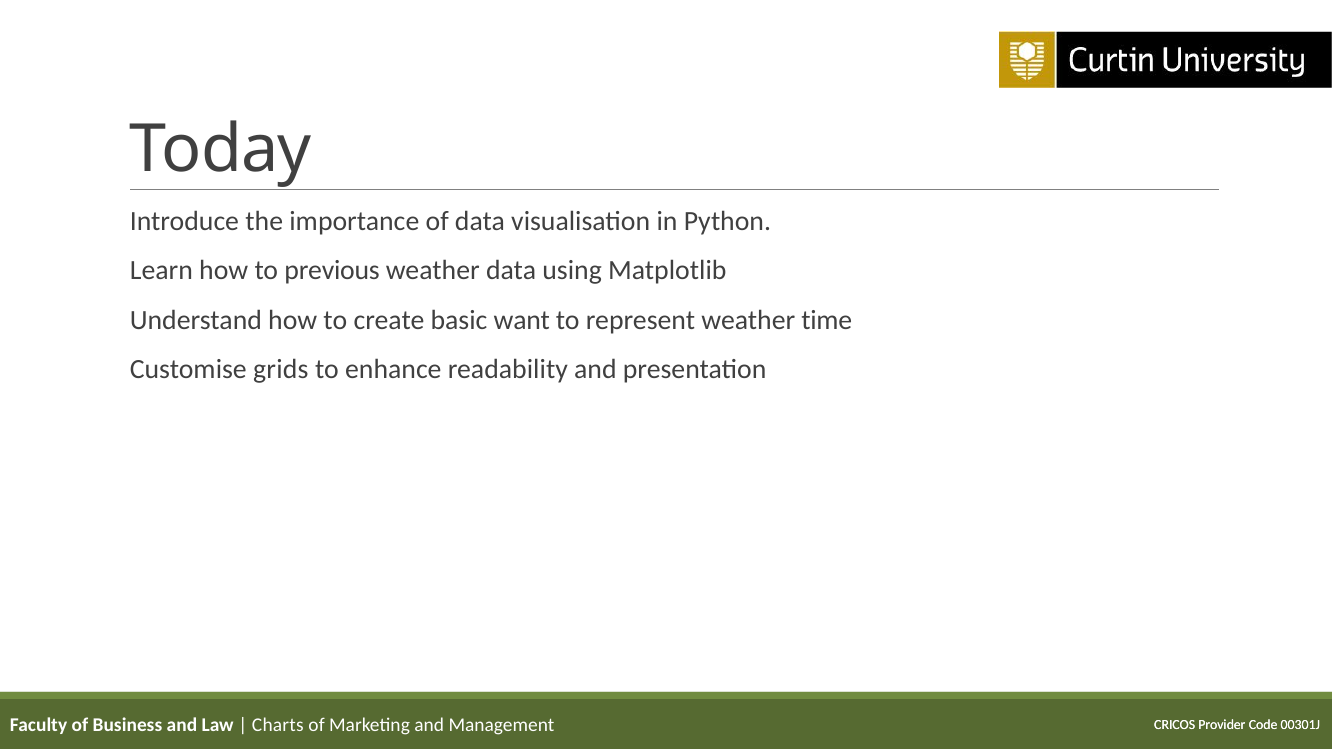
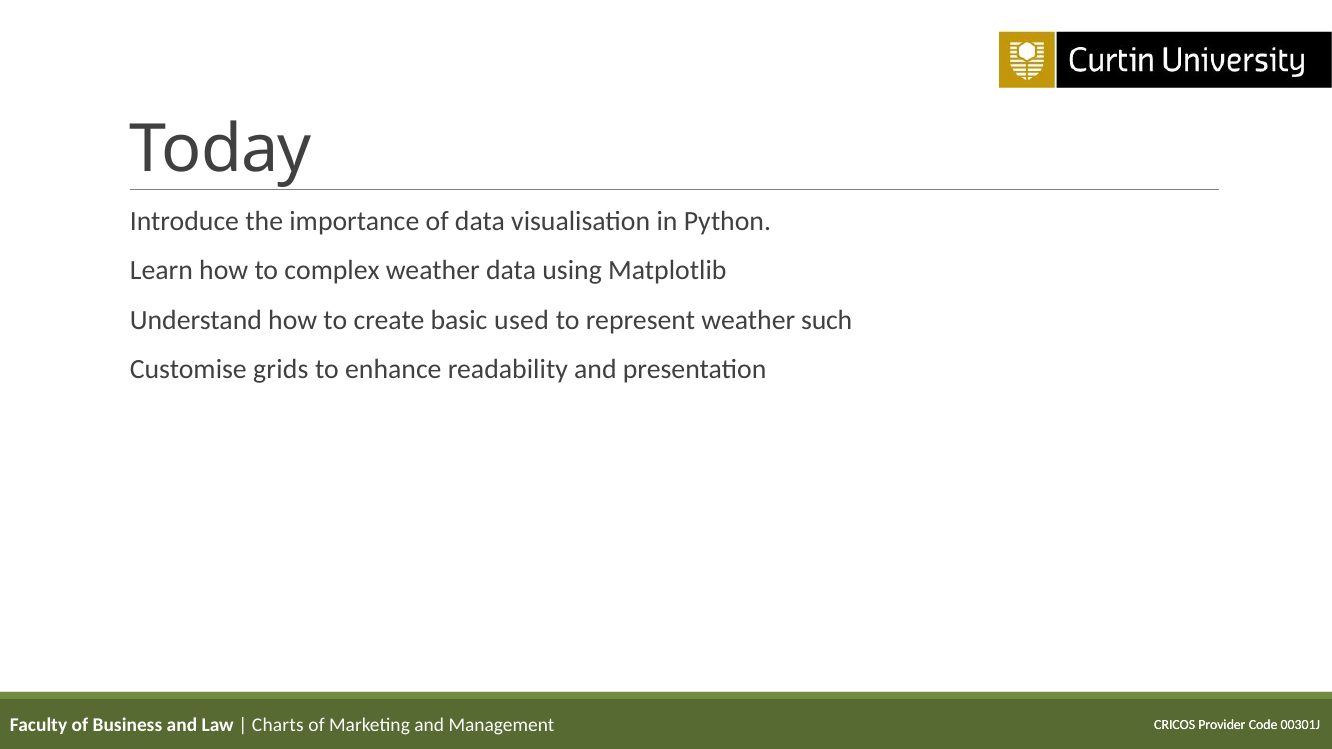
previous: previous -> complex (332, 271)
want: want -> used (522, 320)
time: time -> such (827, 320)
